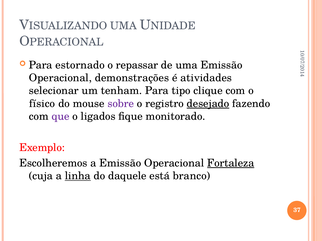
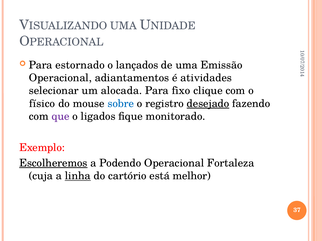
repassar: repassar -> lançados (137, 65)
demonstrações: demonstrações -> adiantamentos (132, 78)
tenham: tenham -> alocada (121, 91)
tipo: tipo -> fixo (181, 91)
sobre colour: purple -> blue (121, 104)
Escolheremos underline: none -> present (53, 163)
a Emissão: Emissão -> Podendo (120, 163)
Fortaleza underline: present -> none (231, 163)
daquele: daquele -> cartório (127, 176)
branco: branco -> melhor (192, 176)
